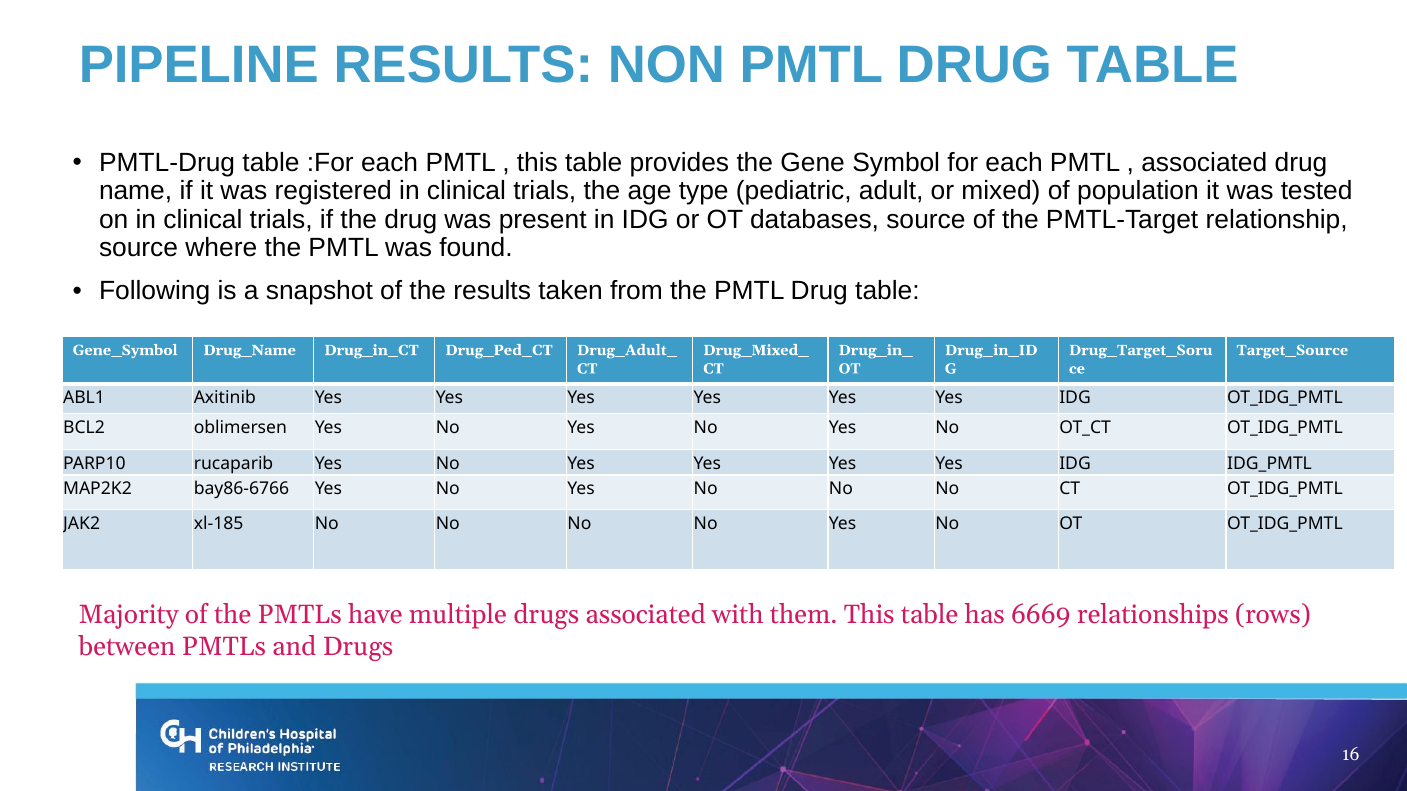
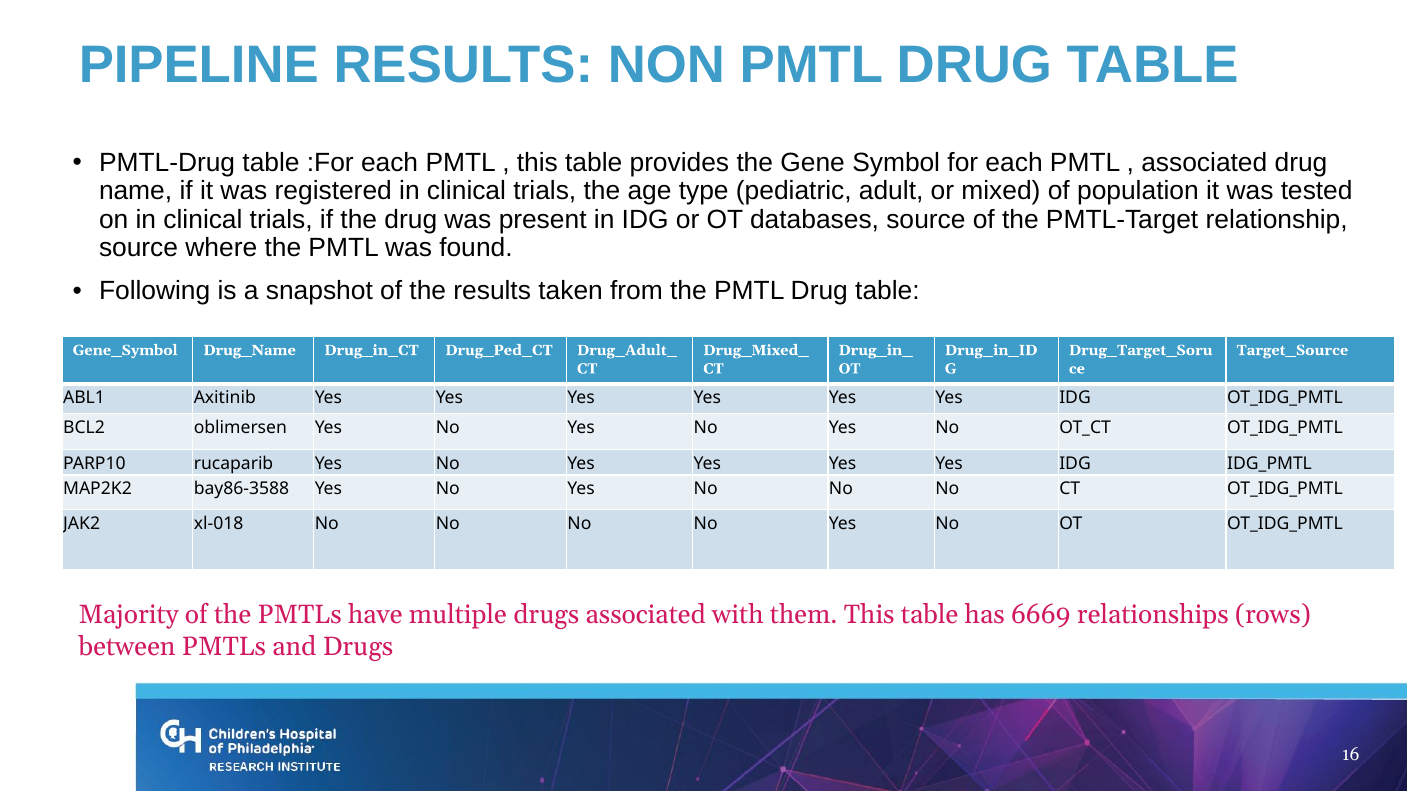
bay86-6766: bay86-6766 -> bay86-3588 (242, 489)
xl-185: xl-185 -> xl-018 (219, 524)
